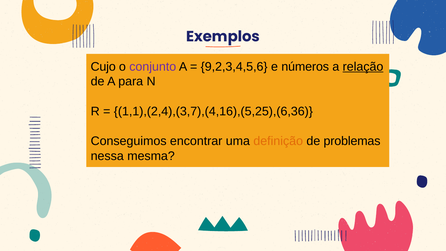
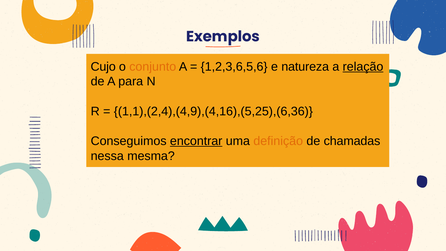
conjunto colour: purple -> orange (153, 67)
9,2,3,4,5,6: 9,2,3,4,5,6 -> 1,2,3,6,5,6 (234, 67)
números: números -> natureza (305, 67)
1,1),(2,4),(3,7),(4,16),(5,25),(6,36: 1,1),(2,4),(3,7),(4,16),(5,25),(6,36 -> 1,1),(2,4),(4,9),(4,16),(5,25),(6,36 (213, 111)
encontrar underline: none -> present (196, 141)
problemas: problemas -> chamadas (352, 141)
